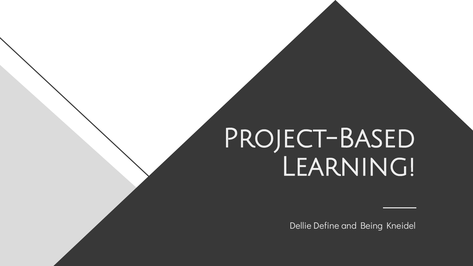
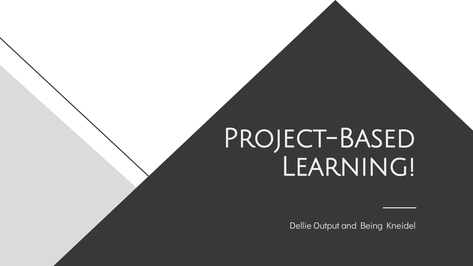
Define: Define -> Output (326, 226)
